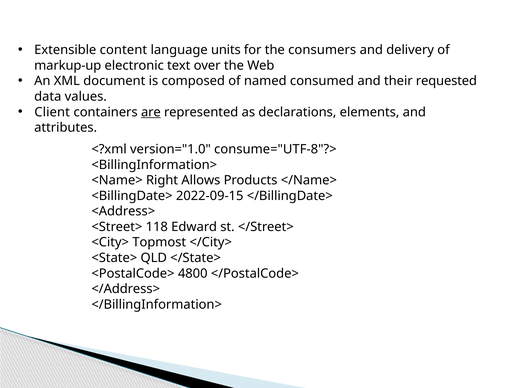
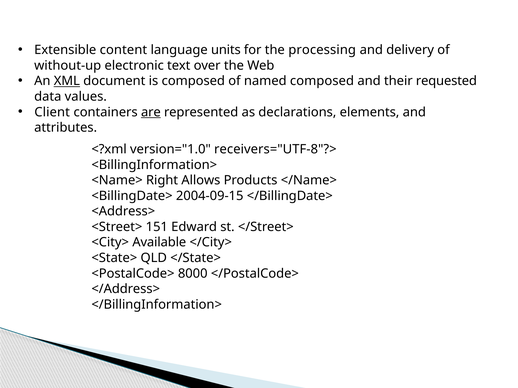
consumers: consumers -> processing (322, 50)
markup-up: markup-up -> without-up (68, 66)
XML underline: none -> present (67, 81)
named consumed: consumed -> composed (322, 81)
consume="UTF-8"?>: consume="UTF-8"?> -> receivers="UTF-8"?> (275, 149)
2022-09-15: 2022-09-15 -> 2004-09-15 (210, 196)
118: 118 -> 151 (157, 227)
Topmost: Topmost -> Available (159, 243)
4800: 4800 -> 8000 (193, 274)
